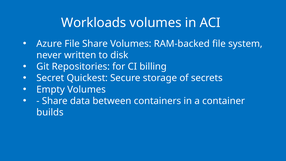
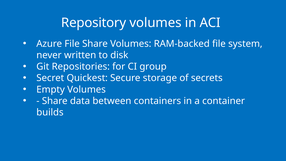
Workloads: Workloads -> Repository (94, 23)
billing: billing -> group (153, 67)
